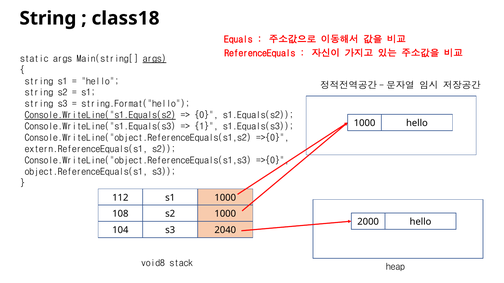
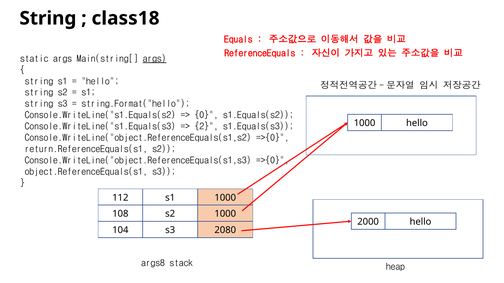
Console.WriteLine("s1.Equals(s2 underline: present -> none (100, 115)
1: 1 -> 2 (206, 127)
extern.ReferenceEquals(s1: extern.ReferenceEquals(s1 -> return.ReferenceEquals(s1 (86, 149)
2040: 2040 -> 2080 (225, 231)
void8: void8 -> args8 (153, 264)
